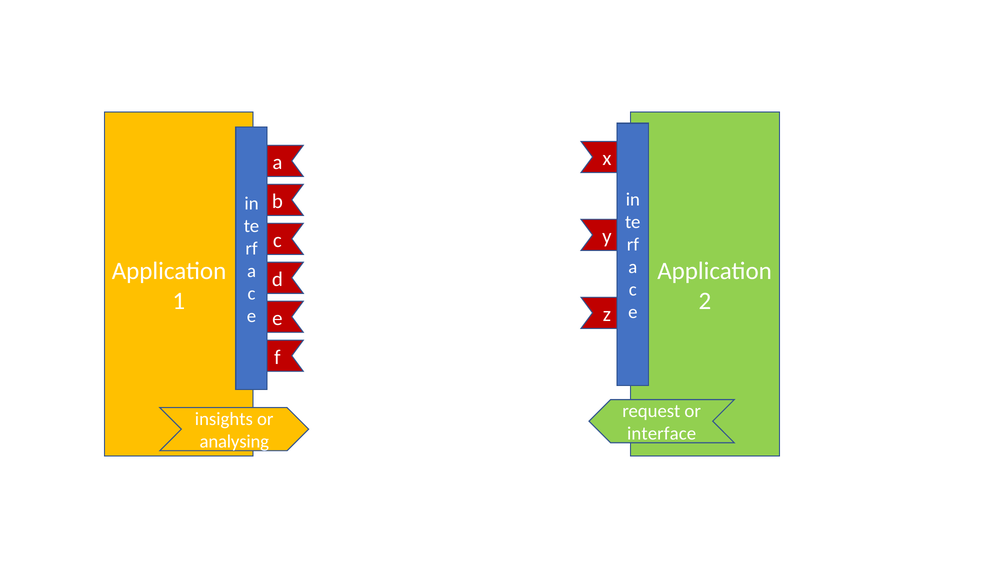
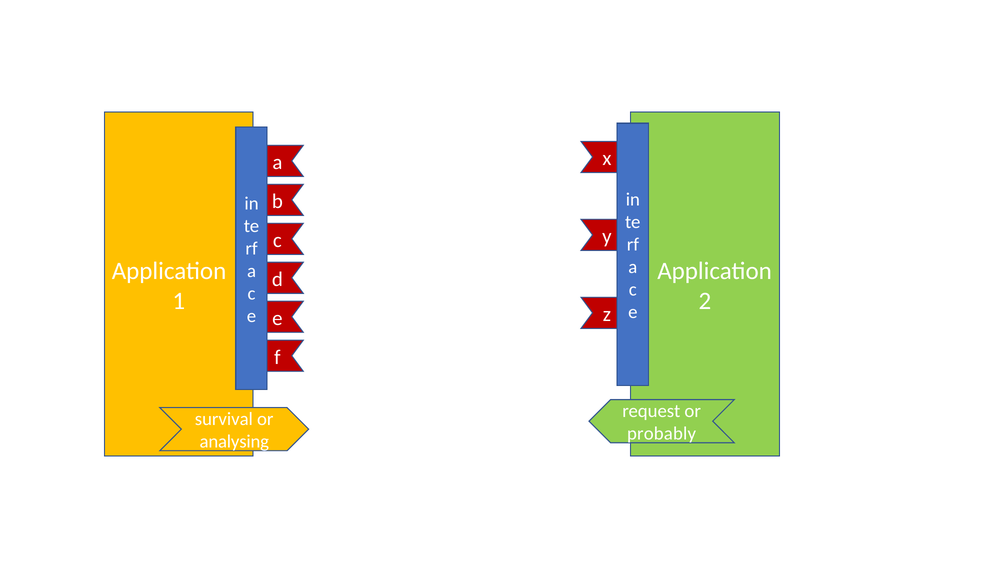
insights: insights -> survival (224, 419)
interface: interface -> probably (662, 434)
